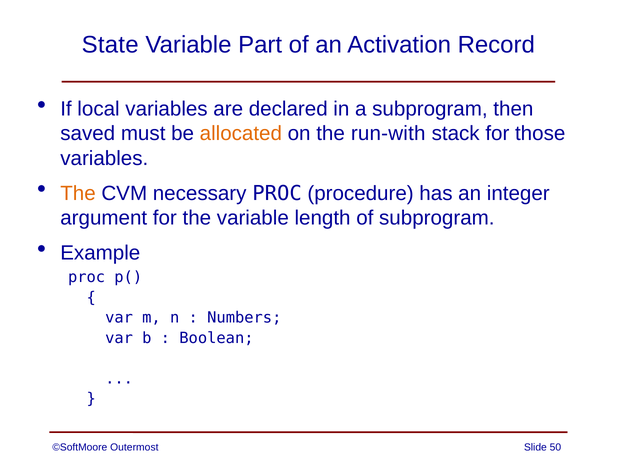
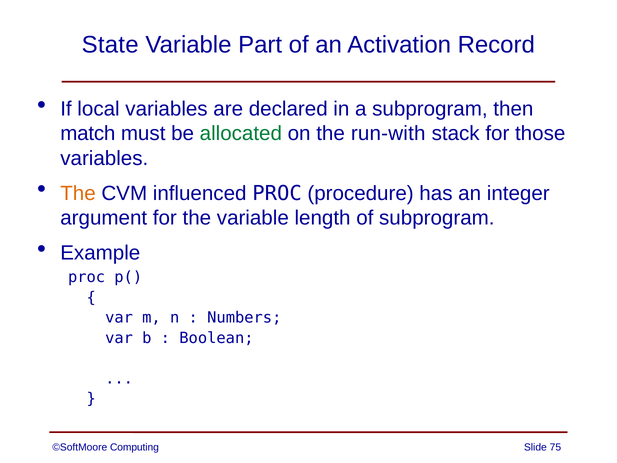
saved: saved -> match (88, 134)
allocated colour: orange -> green (241, 134)
necessary: necessary -> influenced (200, 193)
Outermost: Outermost -> Computing (134, 447)
50: 50 -> 75 (555, 447)
